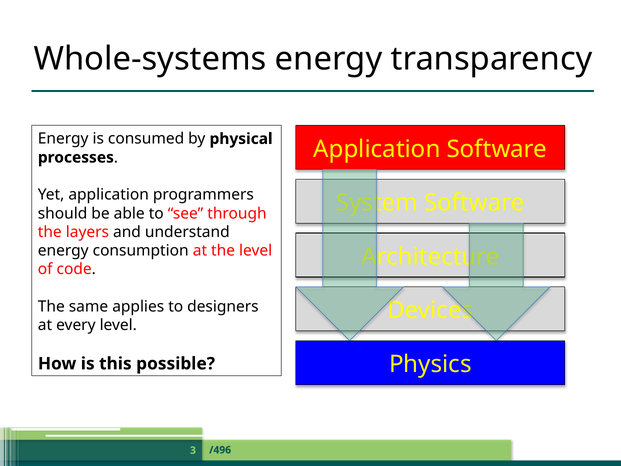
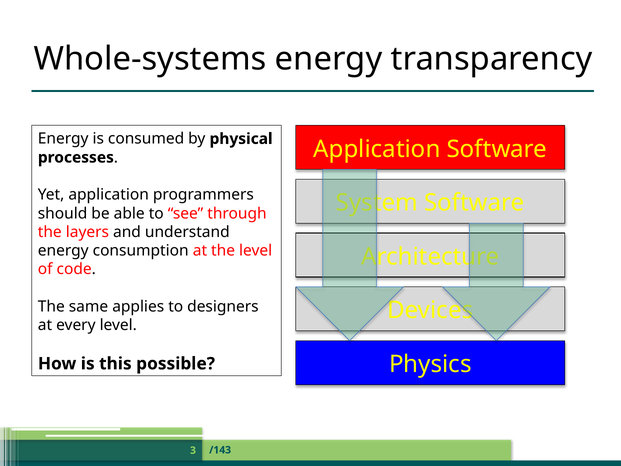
/496: /496 -> /143 (220, 450)
